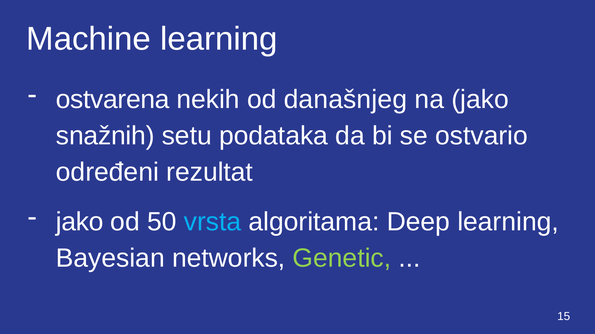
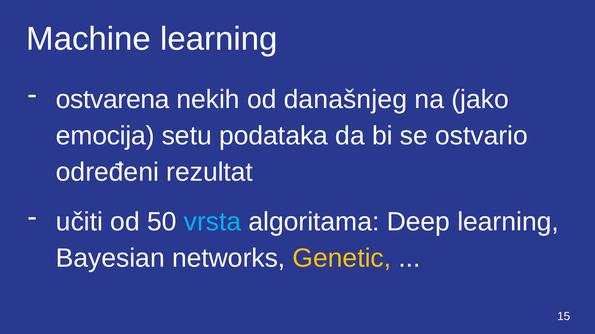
snažnih: snažnih -> emocija (105, 136)
jako: jako -> učiti (79, 222)
Genetic colour: light green -> yellow (342, 259)
